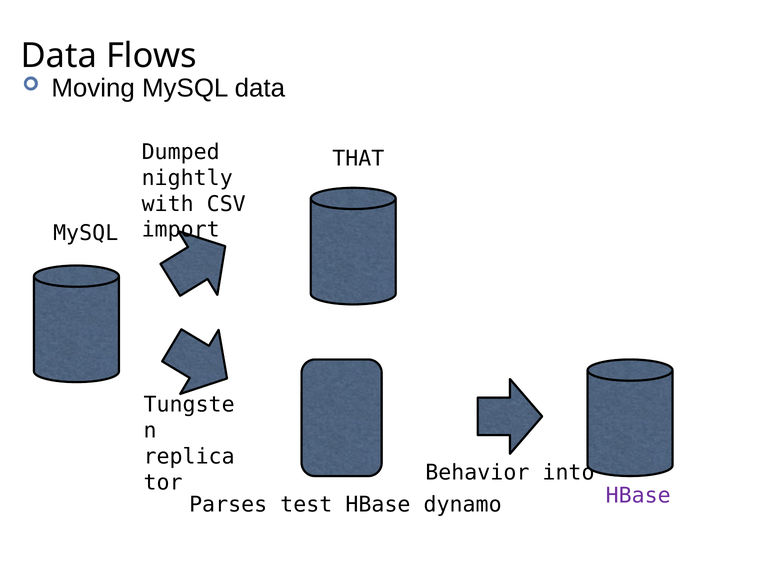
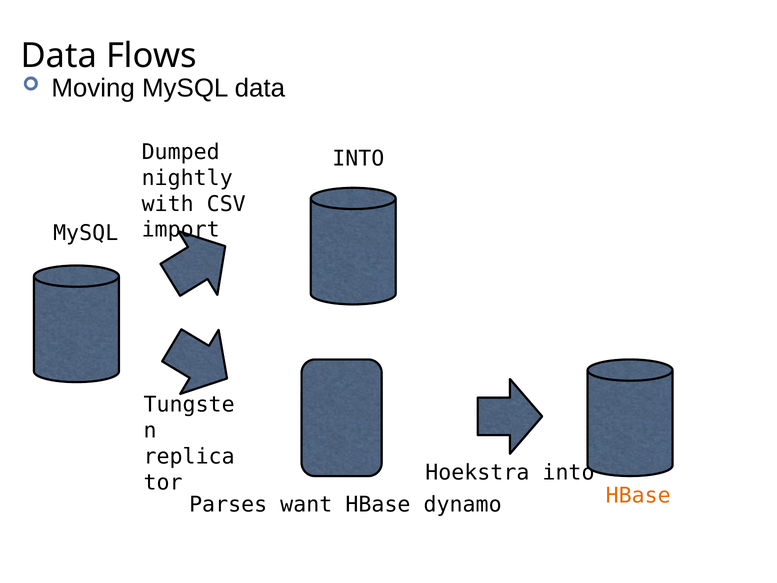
THAT: THAT -> INTO (358, 159)
Behavior: Behavior -> Hoekstra (477, 472)
HBase colour: purple -> orange (638, 495)
test: test -> want (306, 505)
